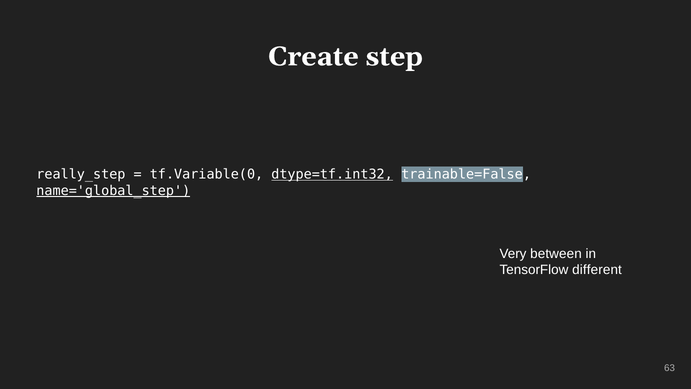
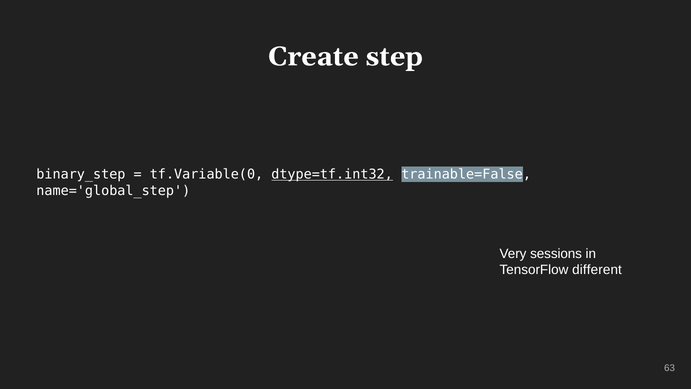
really_step: really_step -> binary_step (81, 174)
name='global_step underline: present -> none (113, 191)
between: between -> sessions (556, 254)
